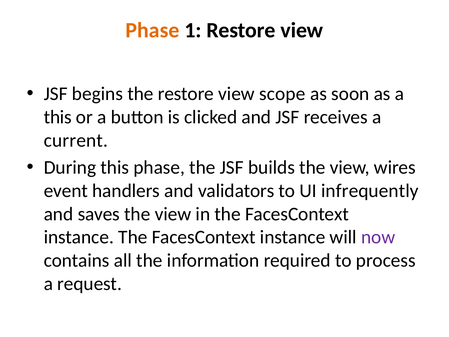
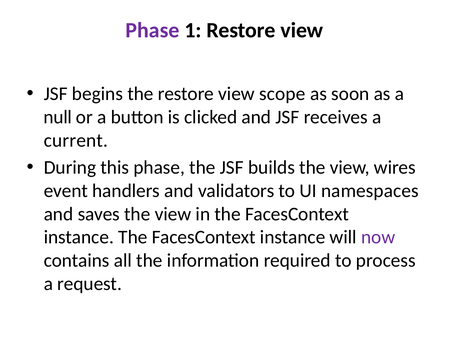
Phase colour: orange -> purple (153, 30)
this: this -> null (58, 117)
infrequently: infrequently -> namespaces (370, 191)
